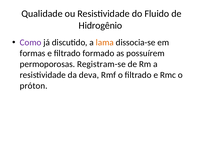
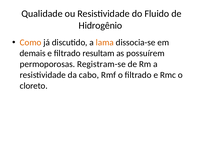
Como colour: purple -> orange (31, 43)
formas: formas -> demais (33, 53)
formado: formado -> resultam (98, 53)
deva: deva -> cabo (89, 75)
próton: próton -> cloreto (34, 86)
